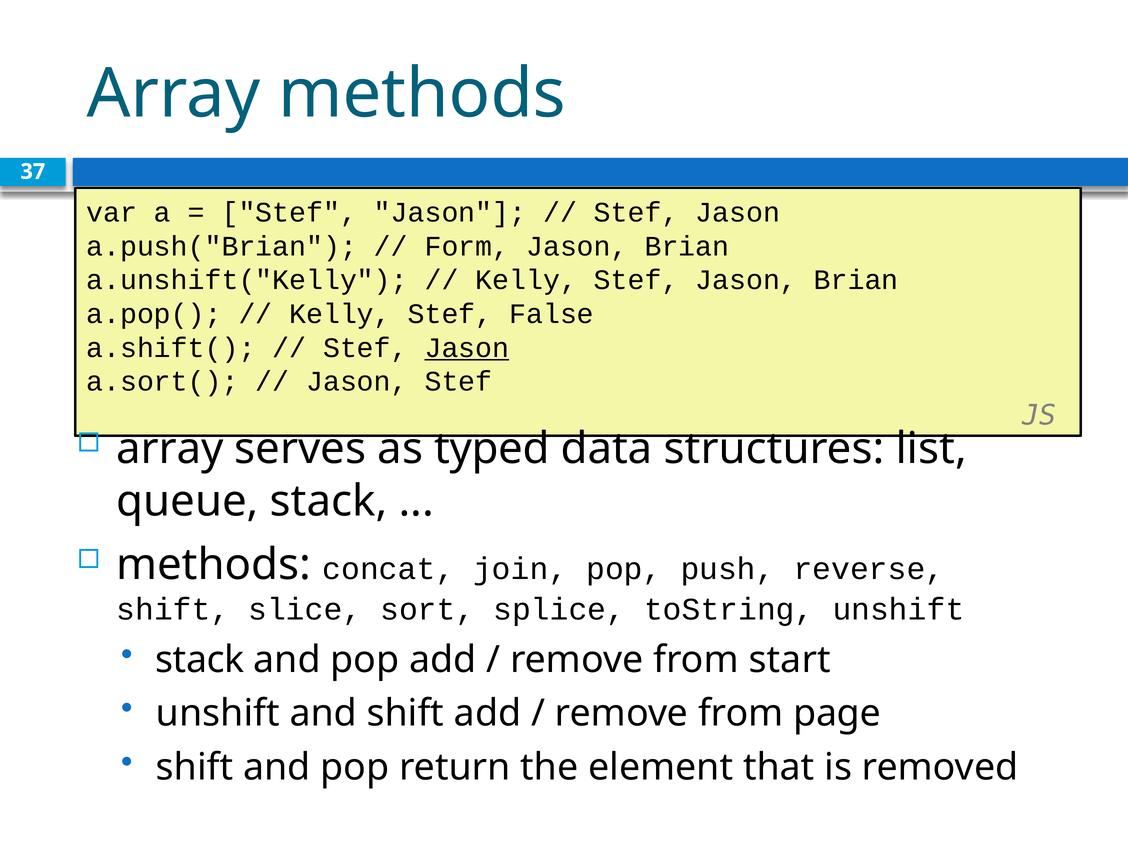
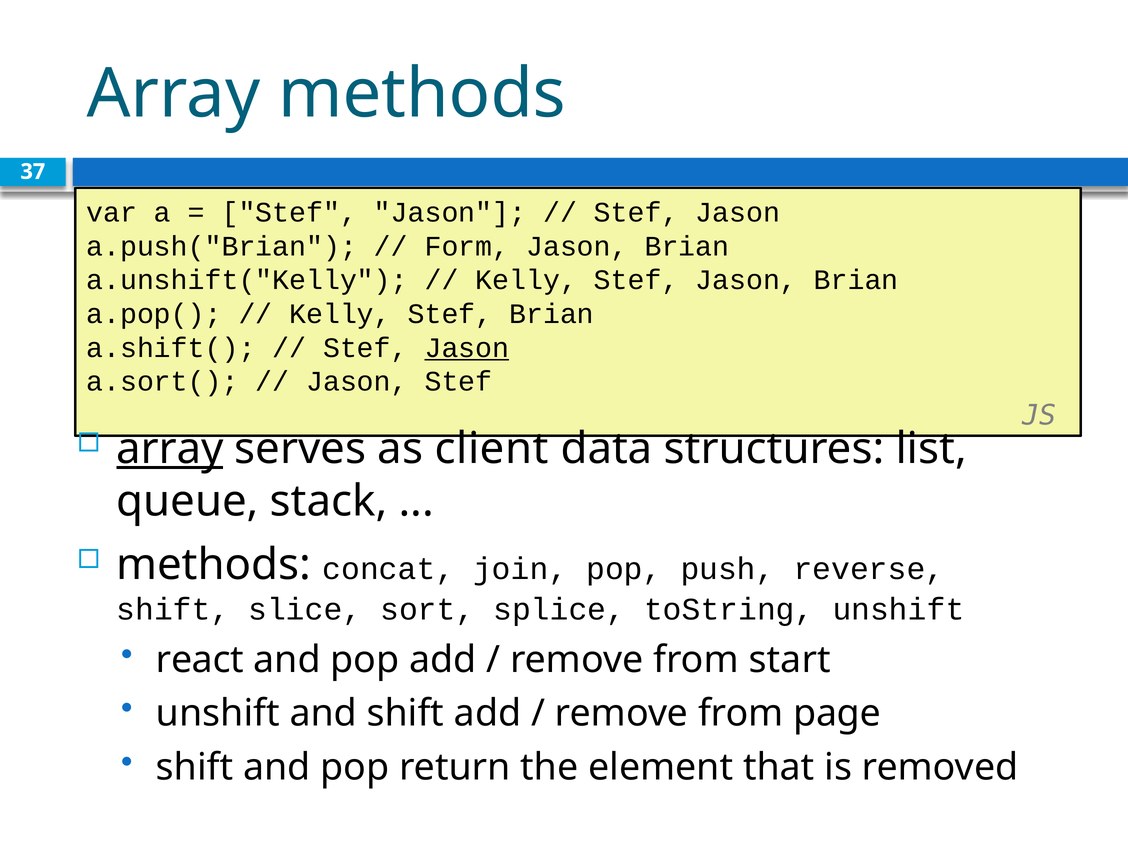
Stef False: False -> Brian (552, 314)
array underline: none -> present (170, 449)
typed: typed -> client (492, 449)
stack: stack -> react (200, 660)
